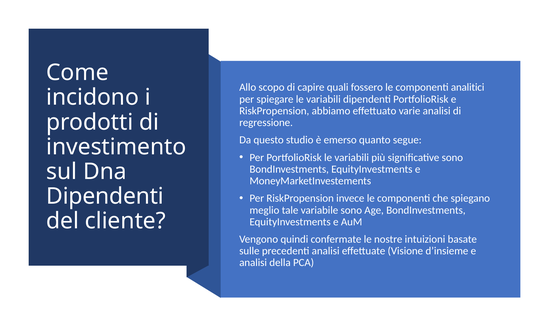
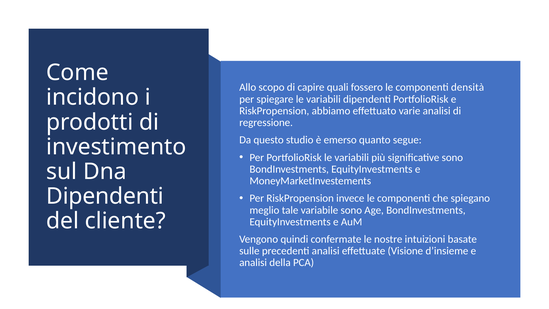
analitici: analitici -> densità (468, 87)
